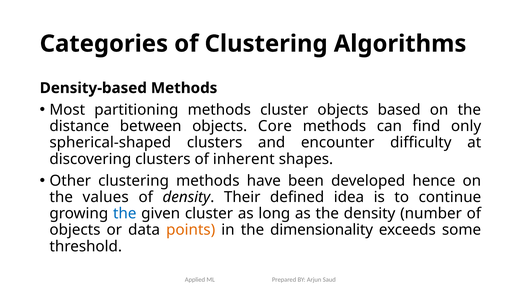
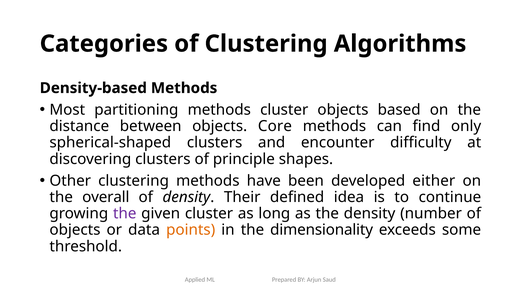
inherent: inherent -> principle (244, 159)
hence: hence -> either (434, 181)
values: values -> overall (106, 197)
the colour: blue -> purple (125, 214)
